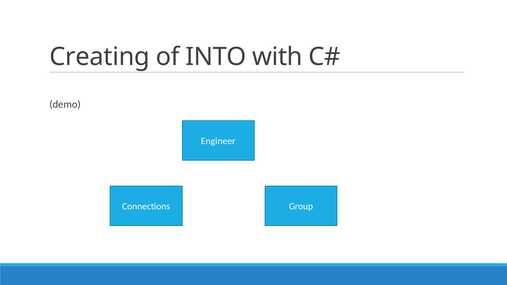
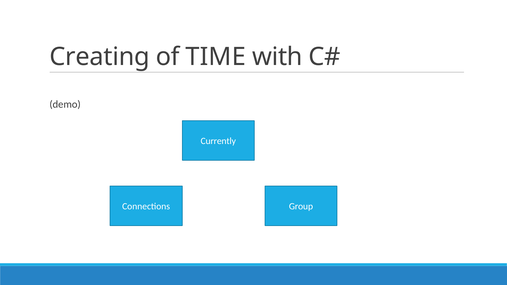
INTO: INTO -> TIME (216, 57)
Engineer: Engineer -> Currently (218, 141)
